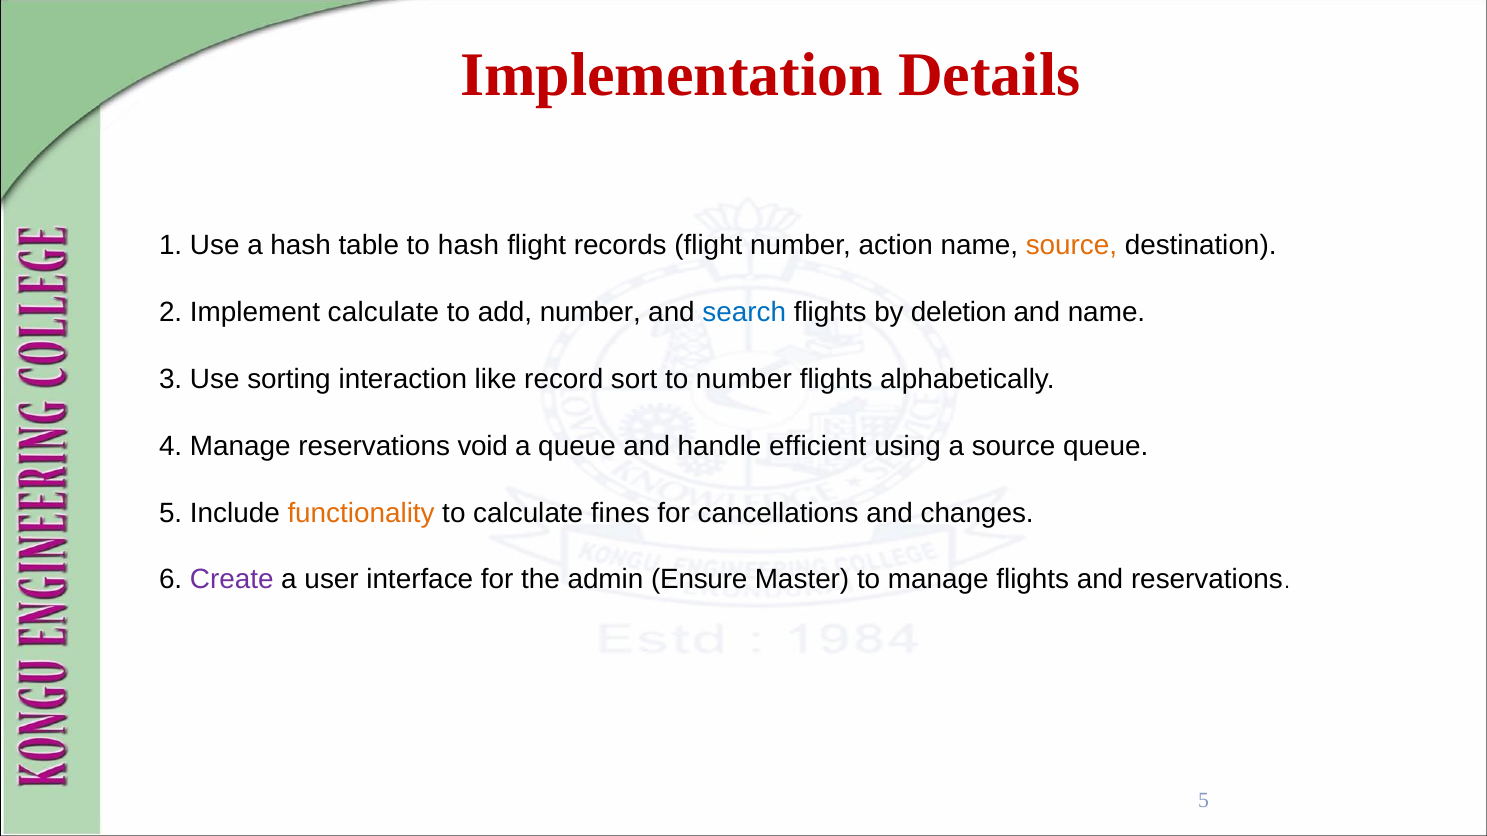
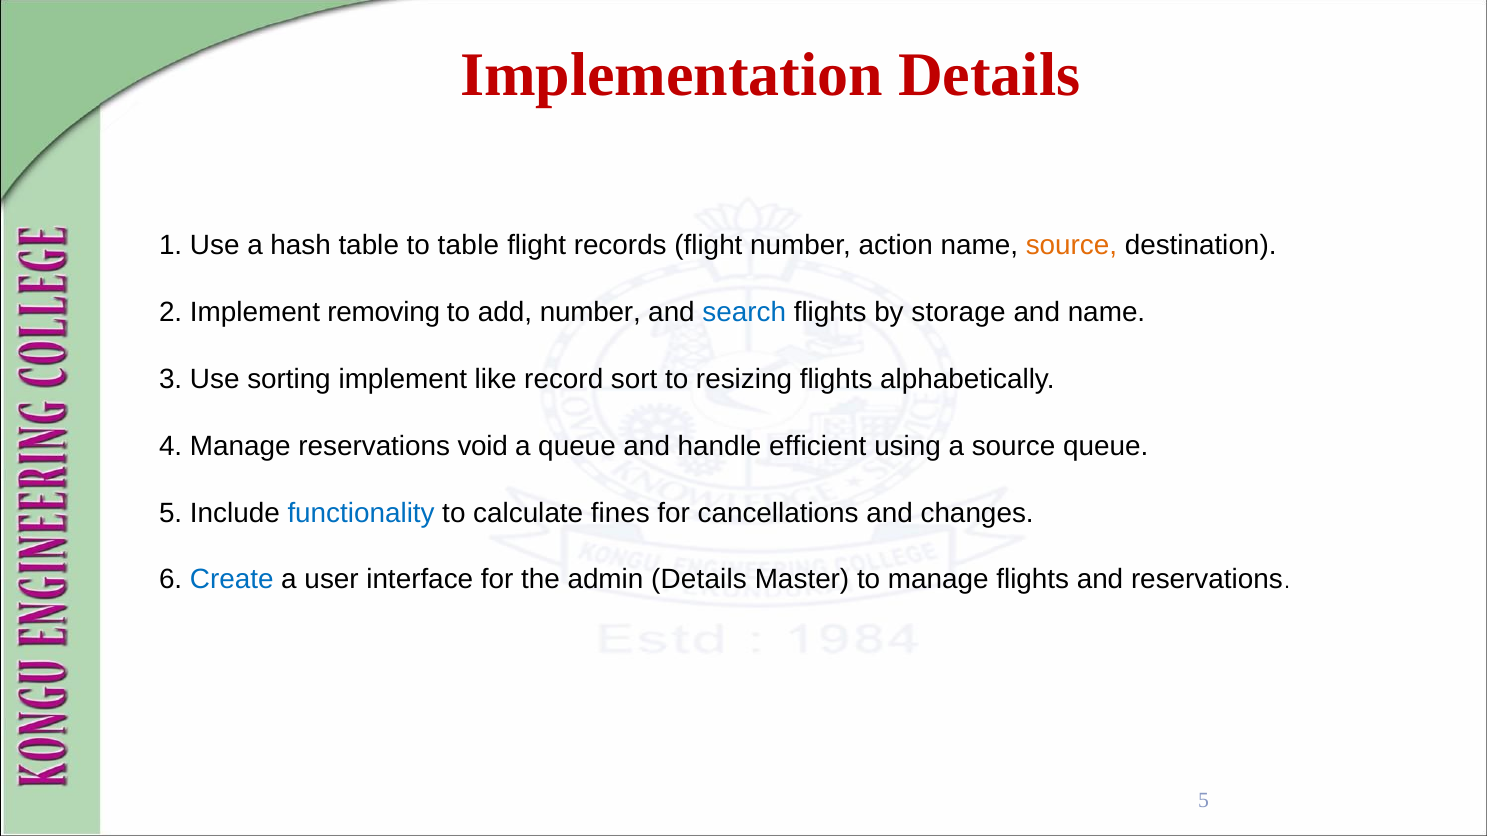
to hash: hash -> table (468, 245)
Implement calculate: calculate -> removing (384, 312)
deletion: deletion -> storage (958, 312)
sorting interaction: interaction -> implement (403, 379)
to number: number -> resizing (744, 379)
functionality colour: orange -> blue (361, 513)
Create colour: purple -> blue (232, 580)
admin Ensure: Ensure -> Details (699, 580)
